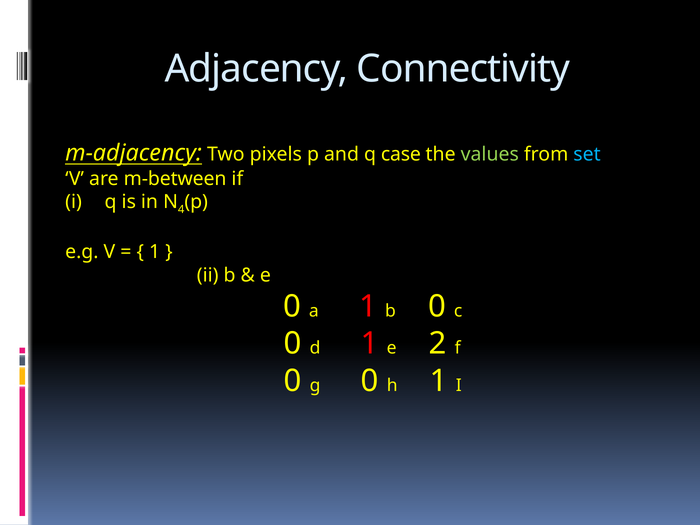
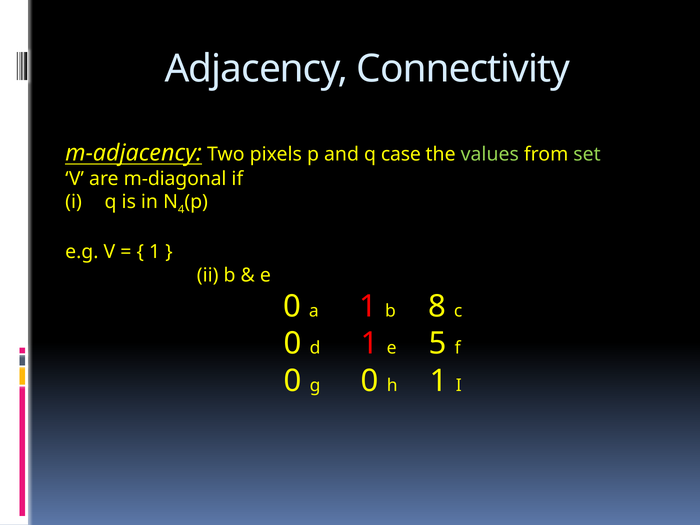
set colour: light blue -> light green (587, 154)
m-between: m-between -> m-diagonal (175, 179)
b 0: 0 -> 8 (437, 306)
2: 2 -> 5 (438, 344)
